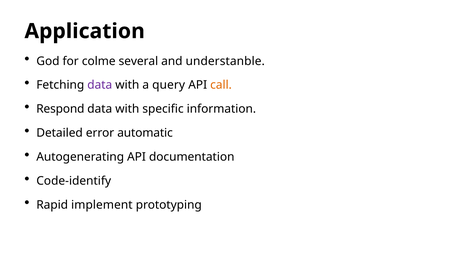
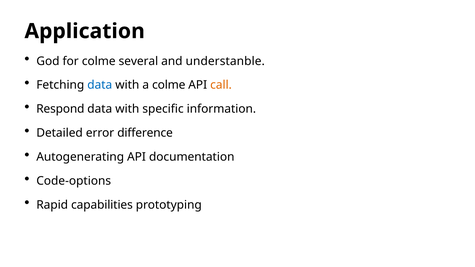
data colour: purple -> blue (100, 85)
a query: query -> colme (169, 85)
automatic: automatic -> difference (145, 133)
Code-identify: Code-identify -> Code-options (74, 181)
implement: implement -> capabilities (102, 205)
